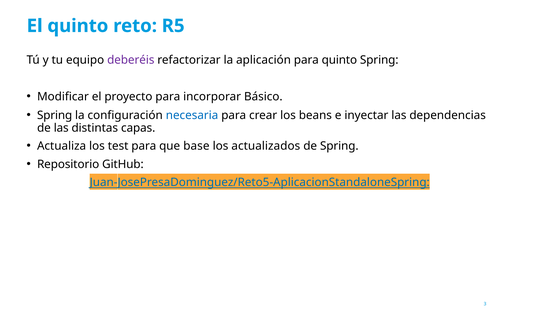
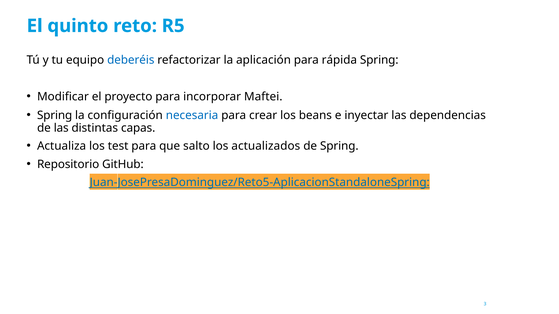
deberéis colour: purple -> blue (131, 60)
para quinto: quinto -> rápida (339, 60)
Básico: Básico -> Maftei (263, 97)
base: base -> salto (196, 146)
